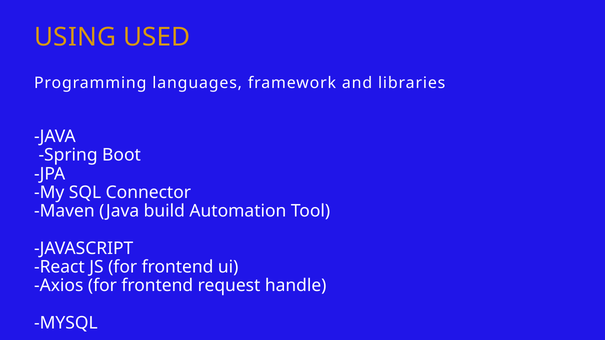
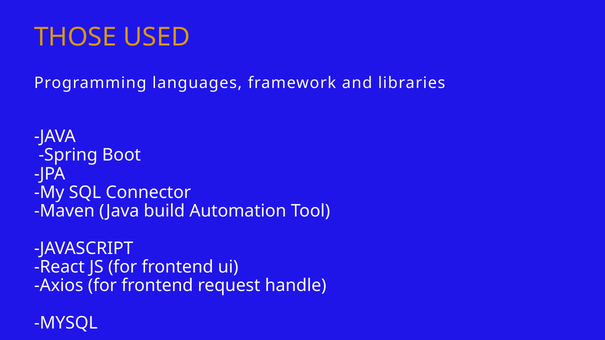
USING: USING -> THOSE (75, 37)
